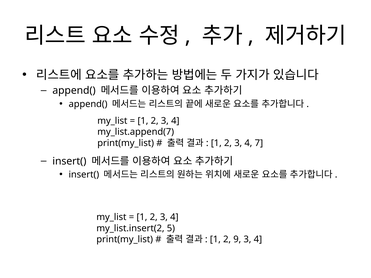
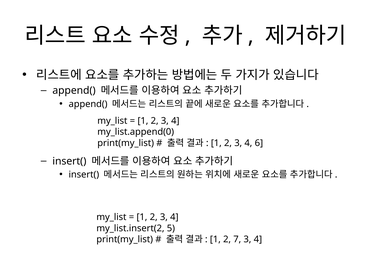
my_list.append(7: my_list.append(7 -> my_list.append(0 (136, 132)
7: 7 -> 6 (259, 143)
9: 9 -> 7 (237, 240)
